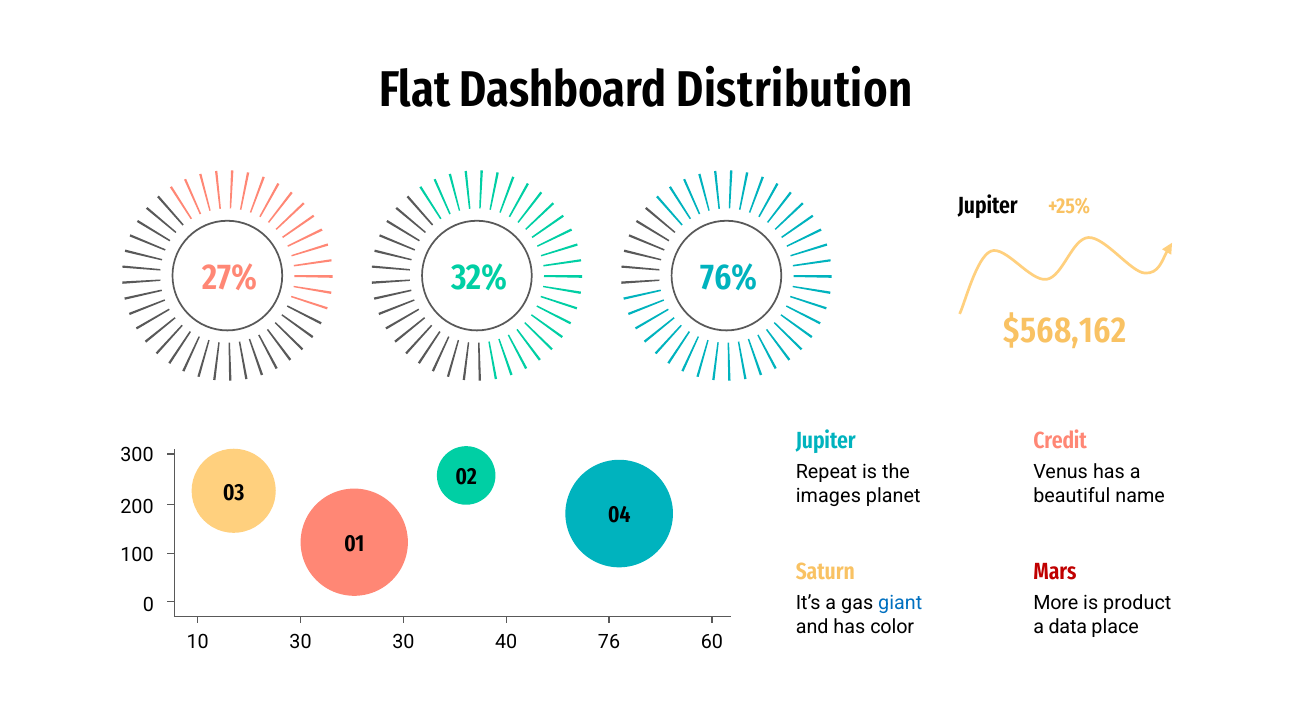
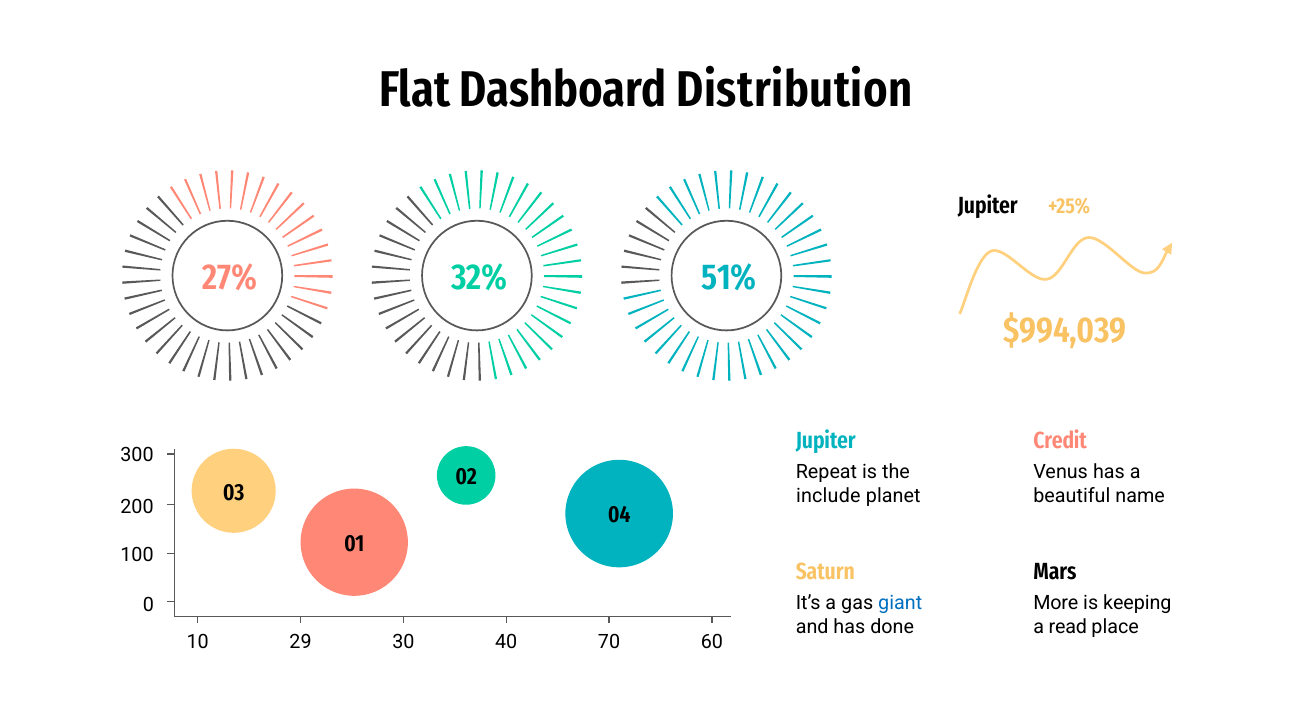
76%: 76% -> 51% (729, 278)
$568,162: $568,162 -> $994,039 (1065, 331)
images: images -> include (828, 496)
Mars colour: red -> black (1055, 572)
product: product -> keeping (1137, 603)
color: color -> done (892, 627)
data: data -> read (1068, 627)
10 30: 30 -> 29 (301, 643)
76: 76 -> 70 (609, 643)
